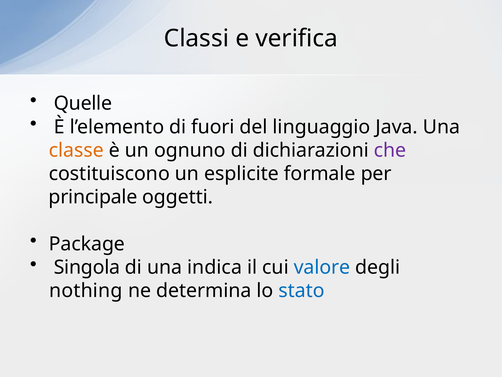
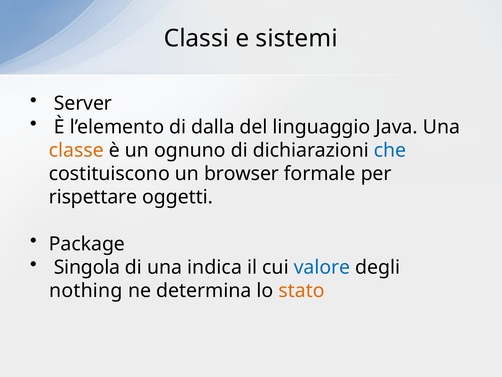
verifica: verifica -> sistemi (297, 39)
Quelle: Quelle -> Server (83, 103)
fuori: fuori -> dalla (213, 127)
che colour: purple -> blue (390, 150)
esplicite: esplicite -> browser (242, 174)
principale: principale -> rispettare (93, 197)
stato colour: blue -> orange (301, 290)
